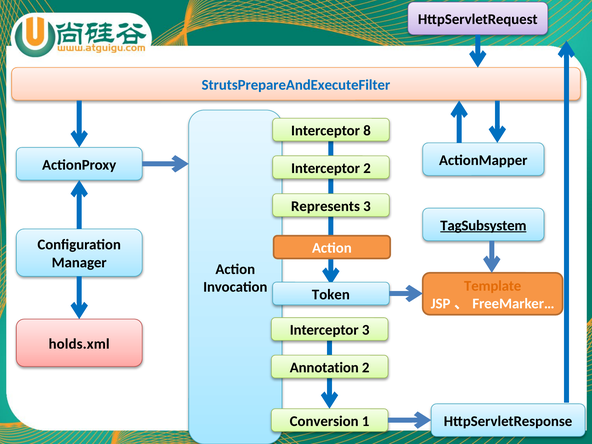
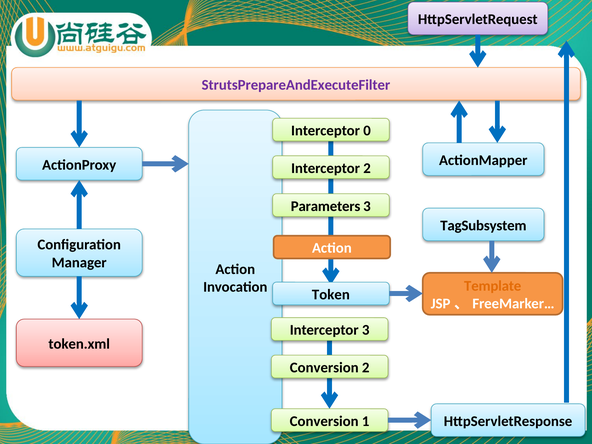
StrutsPrepareAndExecuteFilter colour: blue -> purple (296, 85)
8: 8 -> 0 (367, 131)
Represents: Represents -> Parameters (326, 206)
TagSubsystem underline: present -> none (483, 225)
holds.xml: holds.xml -> token.xml (79, 344)
Annotation: Annotation -> Conversion (324, 368)
